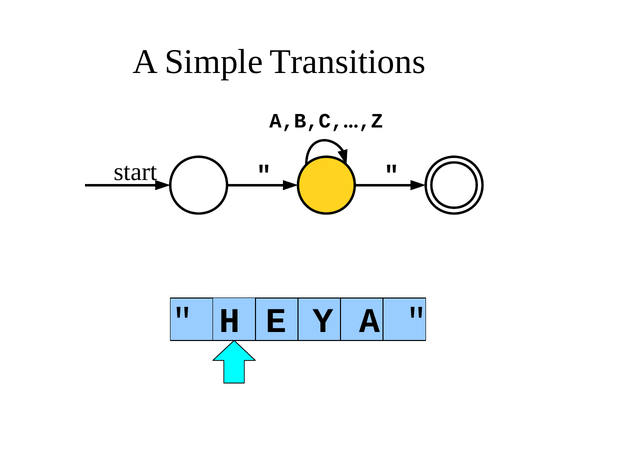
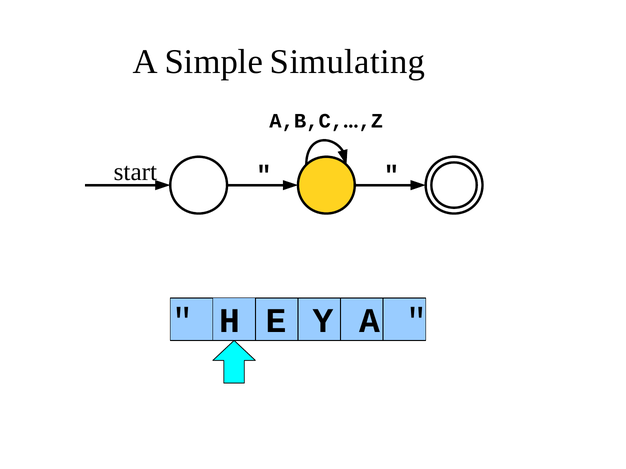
Transitions: Transitions -> Simulating (347, 62)
